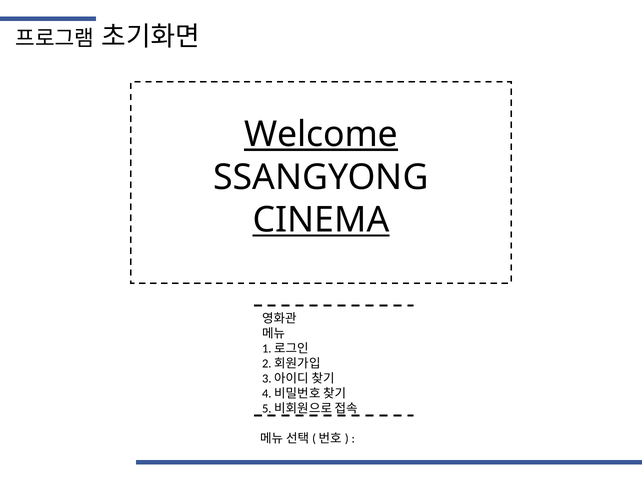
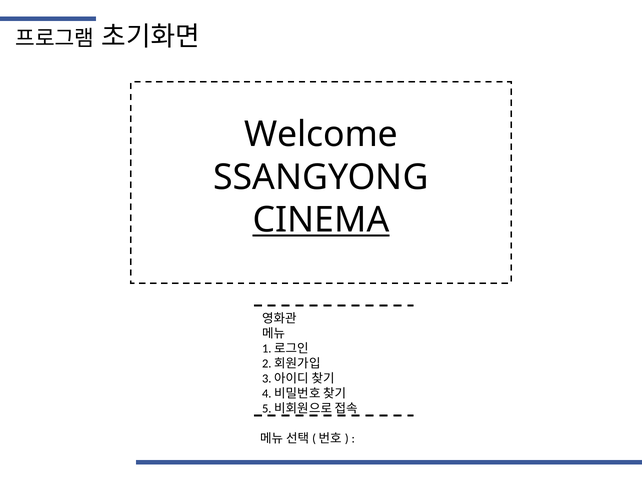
Welcome underline: present -> none (321, 134)
